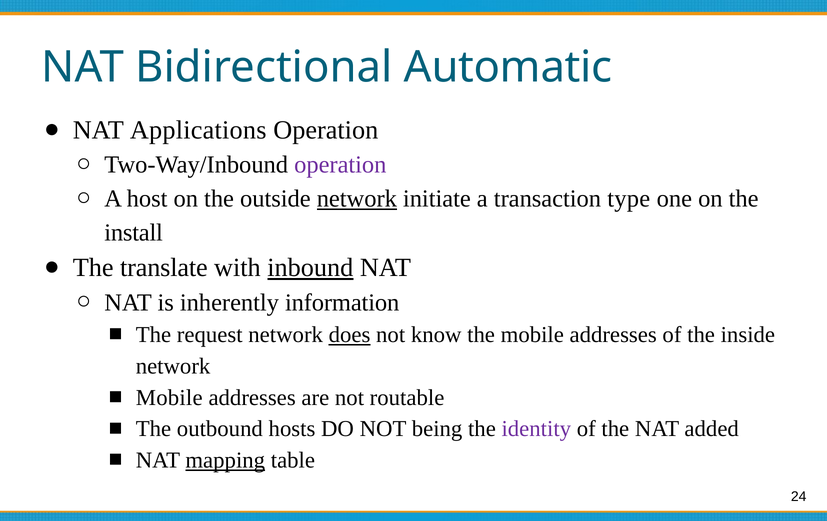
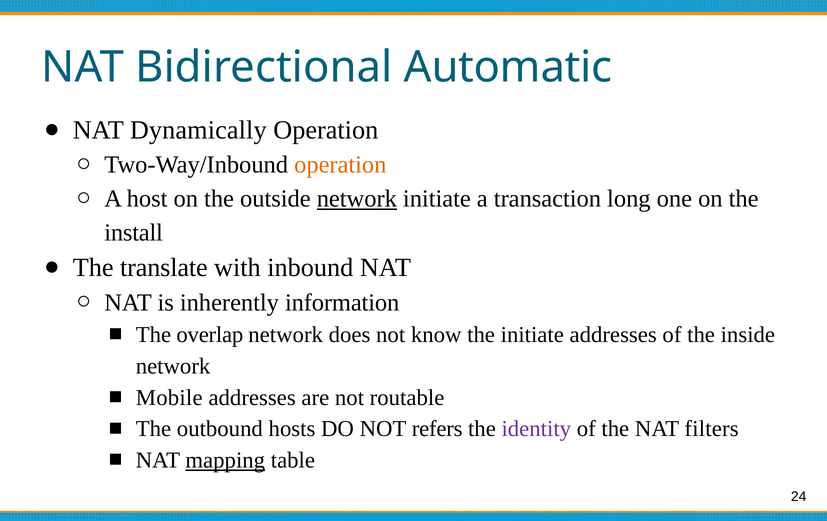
Applications: Applications -> Dynamically (198, 130)
operation colour: purple -> orange (340, 165)
type: type -> long (629, 199)
inbound underline: present -> none (310, 268)
request: request -> overlap (210, 335)
does underline: present -> none (350, 335)
the mobile: mobile -> initiate (532, 335)
being: being -> refers (437, 429)
added: added -> filters (712, 429)
